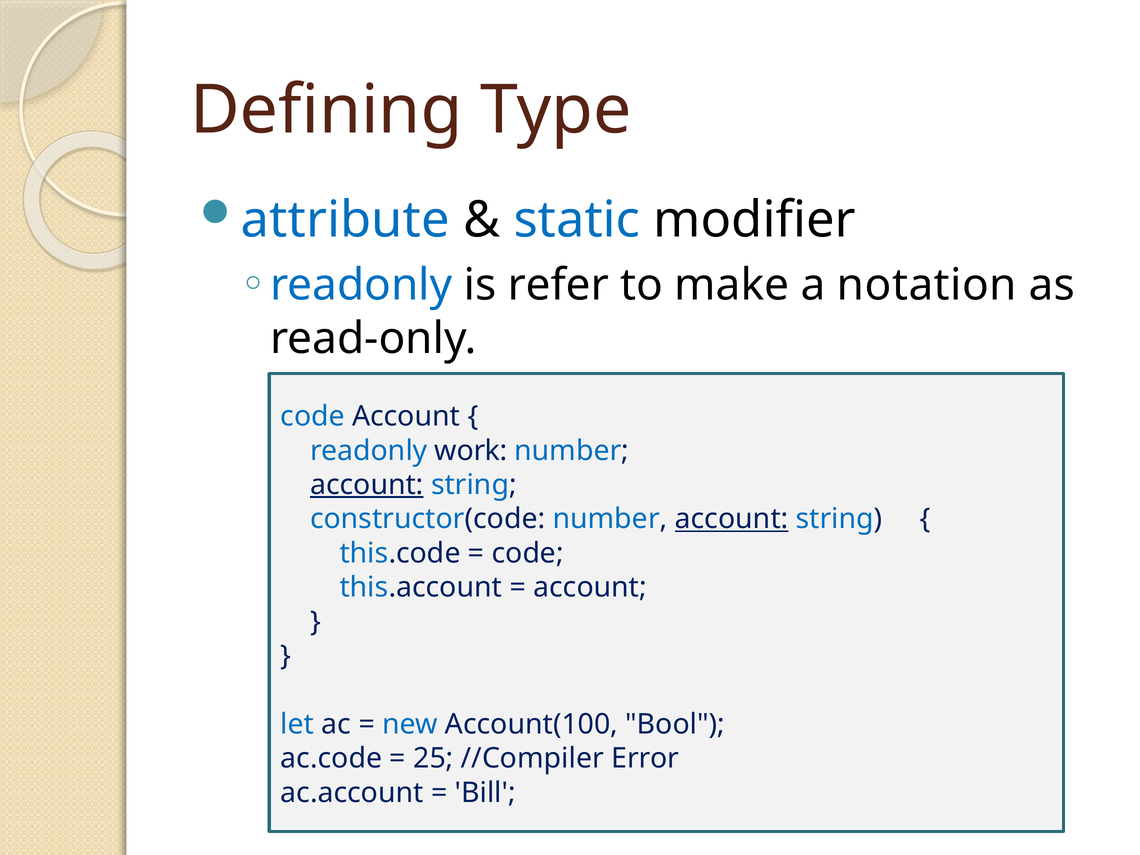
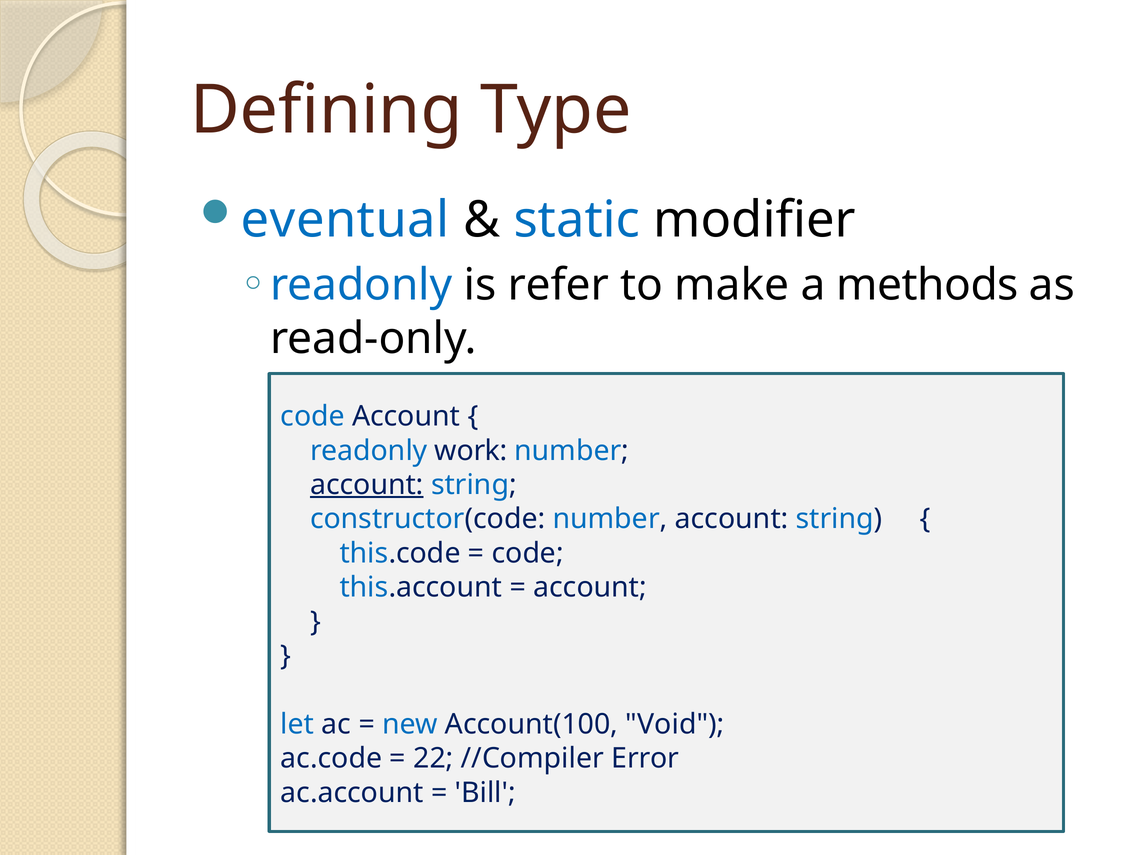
attribute: attribute -> eventual (345, 220)
notation: notation -> methods (927, 285)
account underline: present -> none (732, 519)
Bool: Bool -> Void (675, 724)
25: 25 -> 22 (433, 758)
